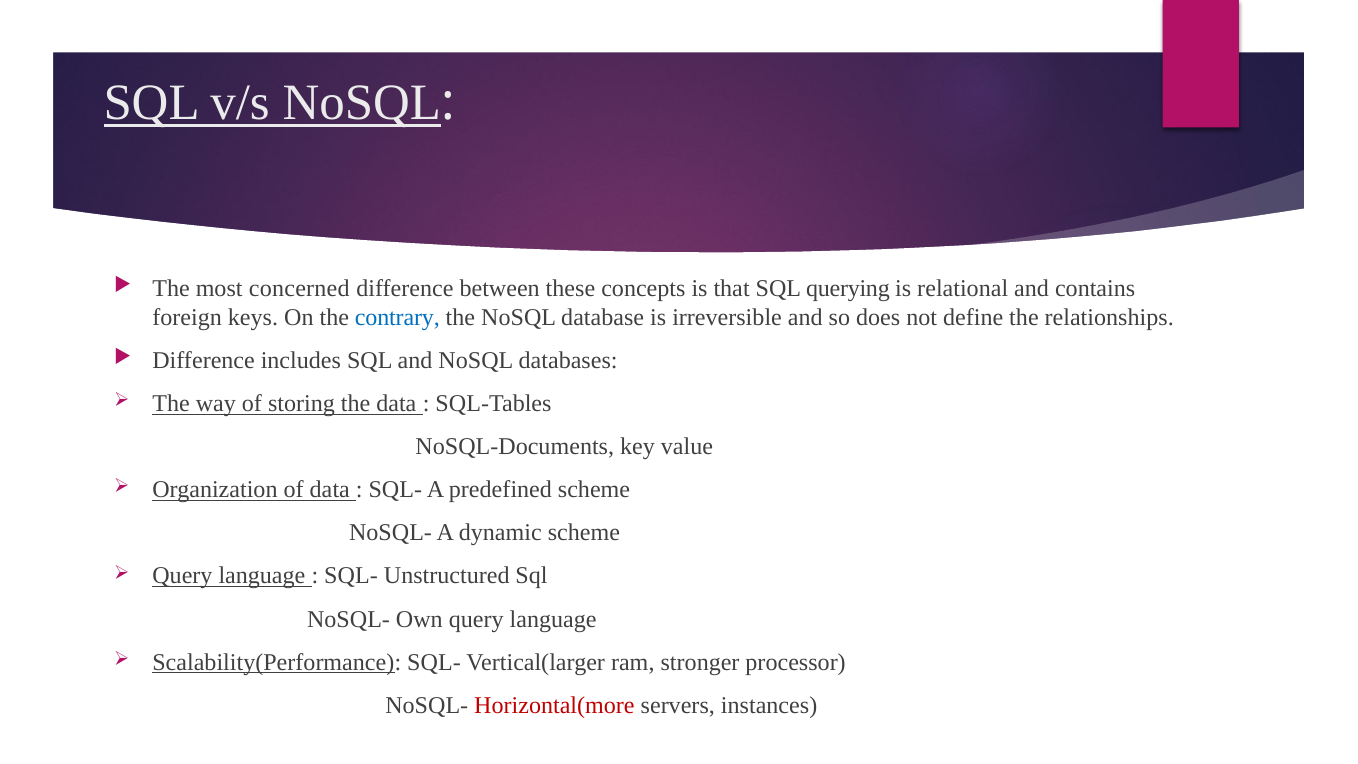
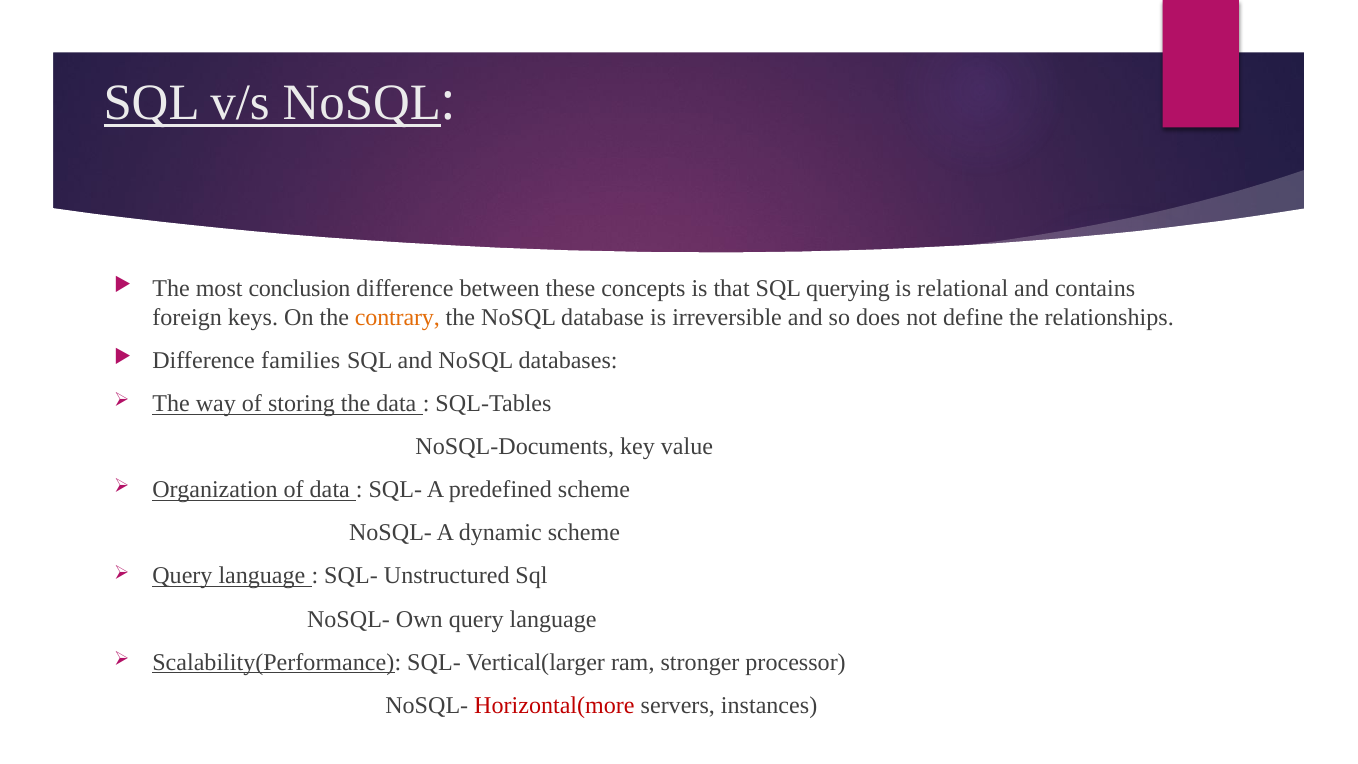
concerned: concerned -> conclusion (300, 289)
contrary colour: blue -> orange (397, 318)
includes: includes -> families (301, 361)
